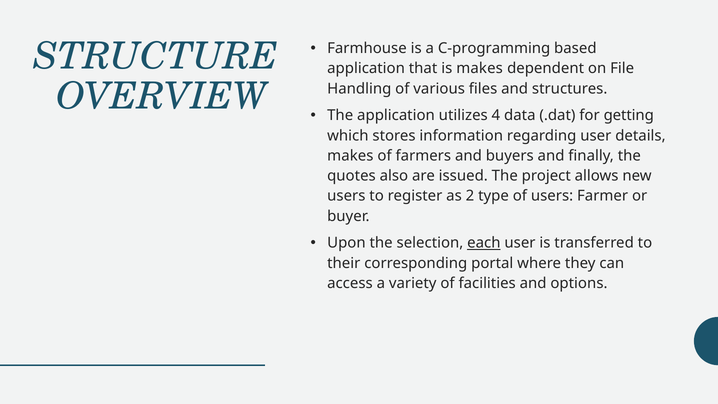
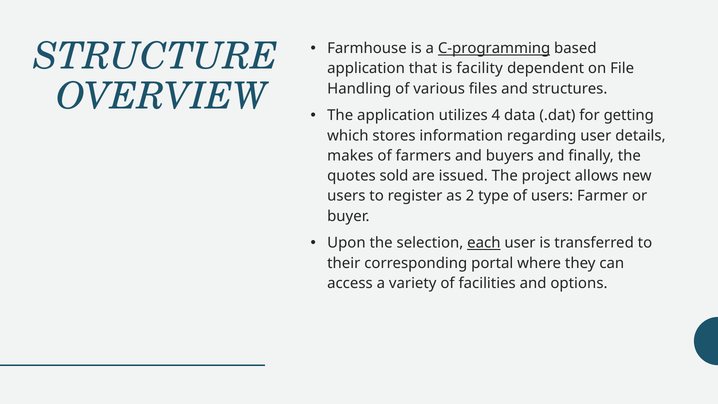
C-programming underline: none -> present (494, 48)
is makes: makes -> facility (480, 69)
also: also -> sold (394, 176)
